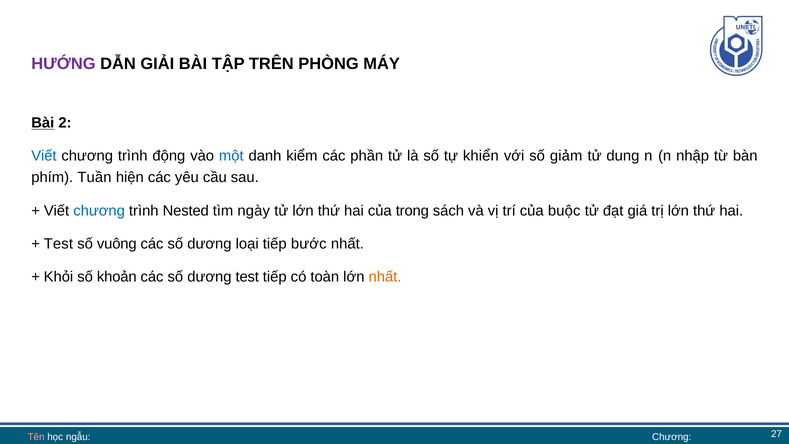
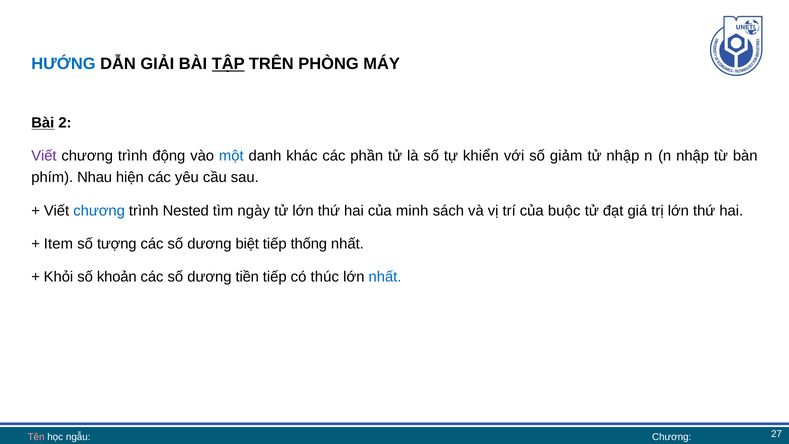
HƯỚNG colour: purple -> blue (63, 64)
TẬP underline: none -> present (228, 64)
Viết colour: blue -> purple (44, 156)
kiểm: kiểm -> khác (302, 156)
tử dung: dung -> nhập (623, 156)
Tuần: Tuần -> Nhau (95, 177)
trong: trong -> minh (412, 211)
Test: Test -> Item (58, 244)
vuông: vuông -> tượng (117, 244)
loại: loại -> biệt (247, 244)
bước: bước -> thống (309, 244)
dương test: test -> tiền (247, 277)
toàn: toàn -> thúc (325, 277)
nhất colour: orange -> blue (385, 277)
